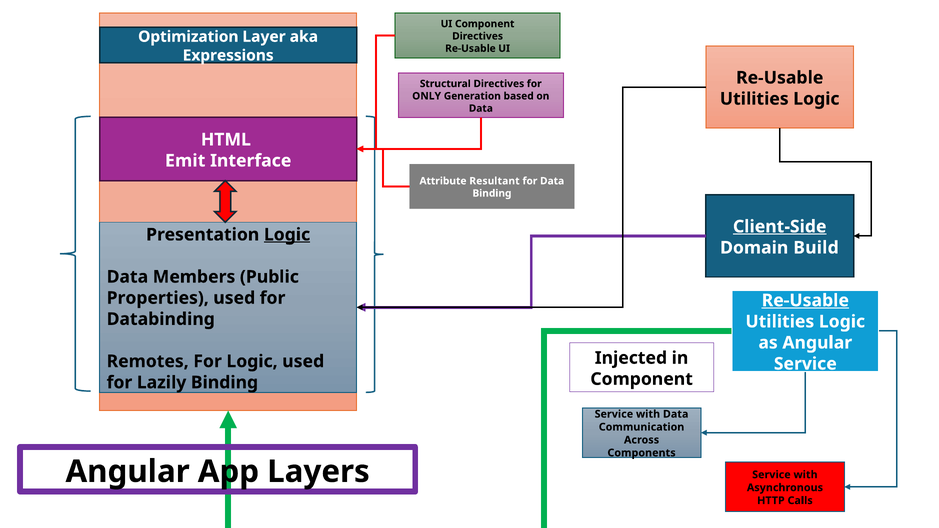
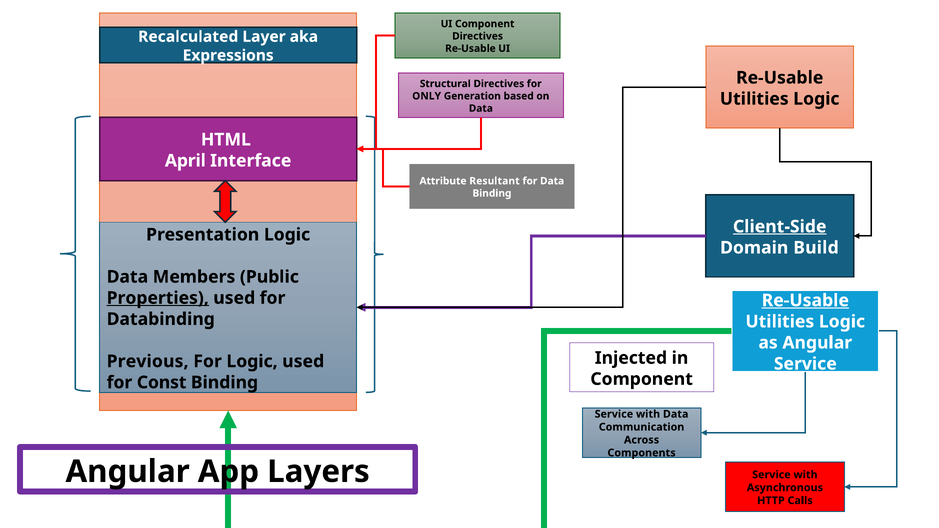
Optimization: Optimization -> Recalculated (188, 37)
Emit: Emit -> April (185, 161)
Logic underline: present -> none (287, 235)
Properties underline: none -> present (158, 298)
Remotes: Remotes -> Previous (148, 361)
Lazily: Lazily -> Const (162, 383)
